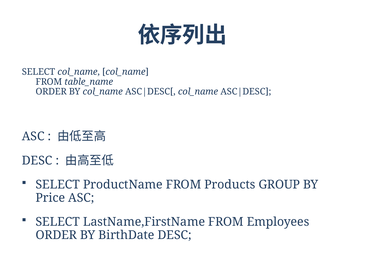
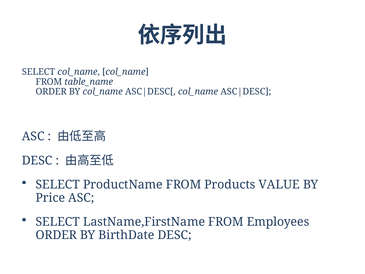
GROUP: GROUP -> VALUE (279, 184)
